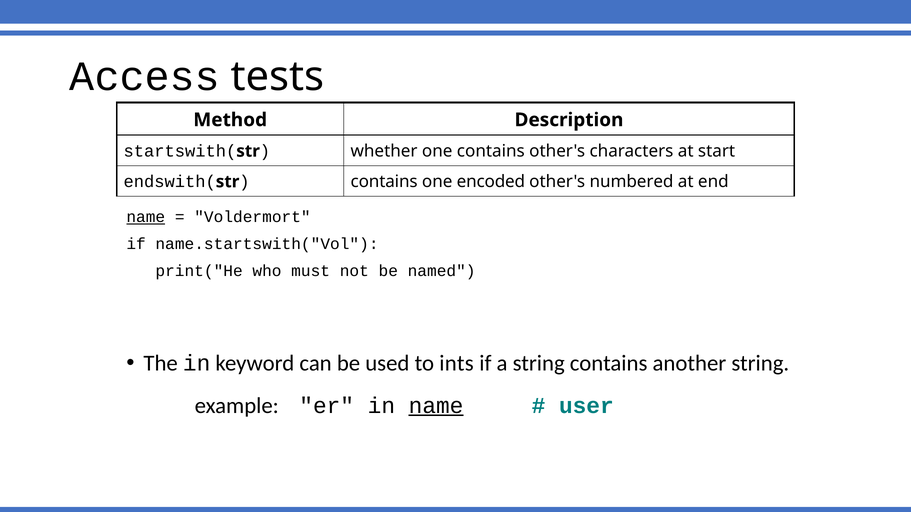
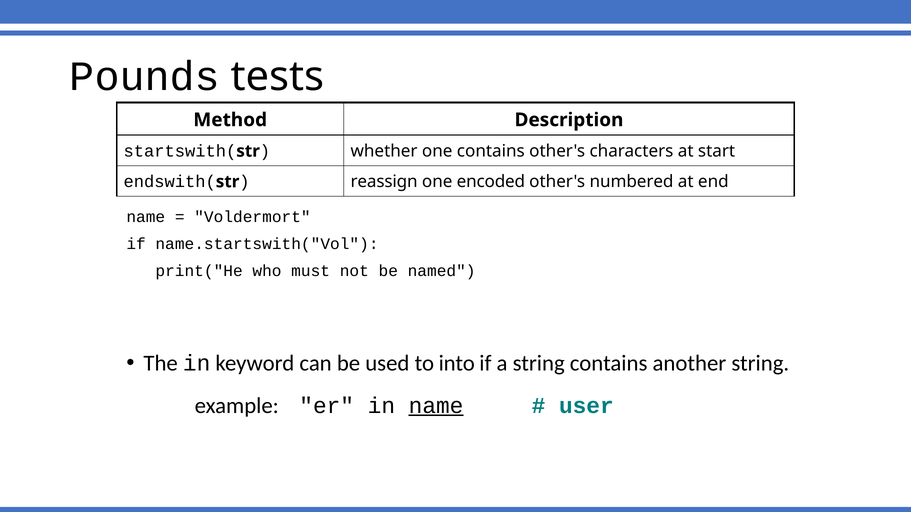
Access: Access -> Pounds (145, 77)
contains: contains -> reassign (384, 182)
name underline: present -> none (146, 217)
ints: ints -> into (457, 364)
